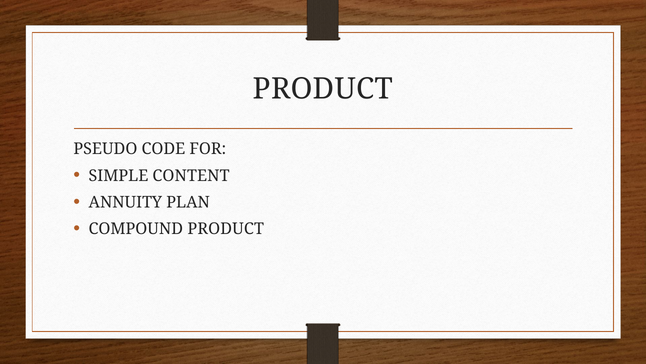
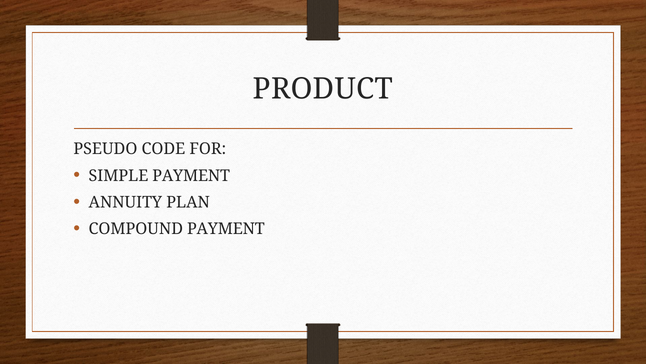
SIMPLE CONTENT: CONTENT -> PAYMENT (191, 175)
COMPOUND PRODUCT: PRODUCT -> PAYMENT (226, 229)
